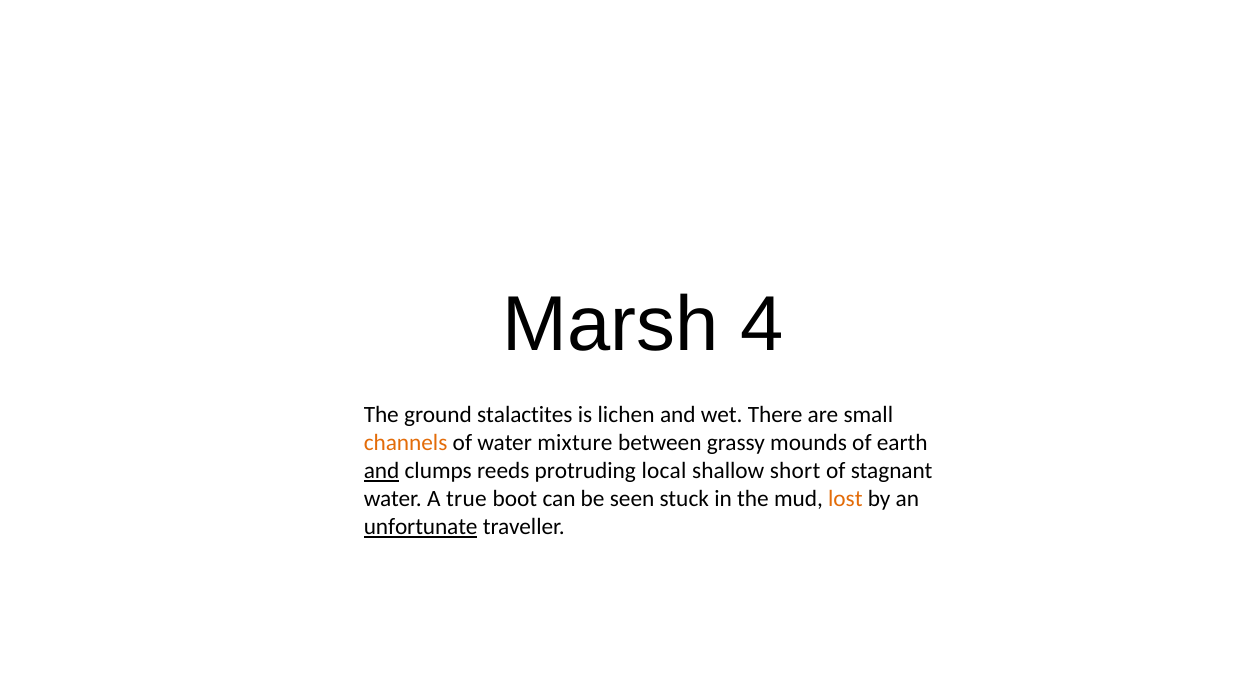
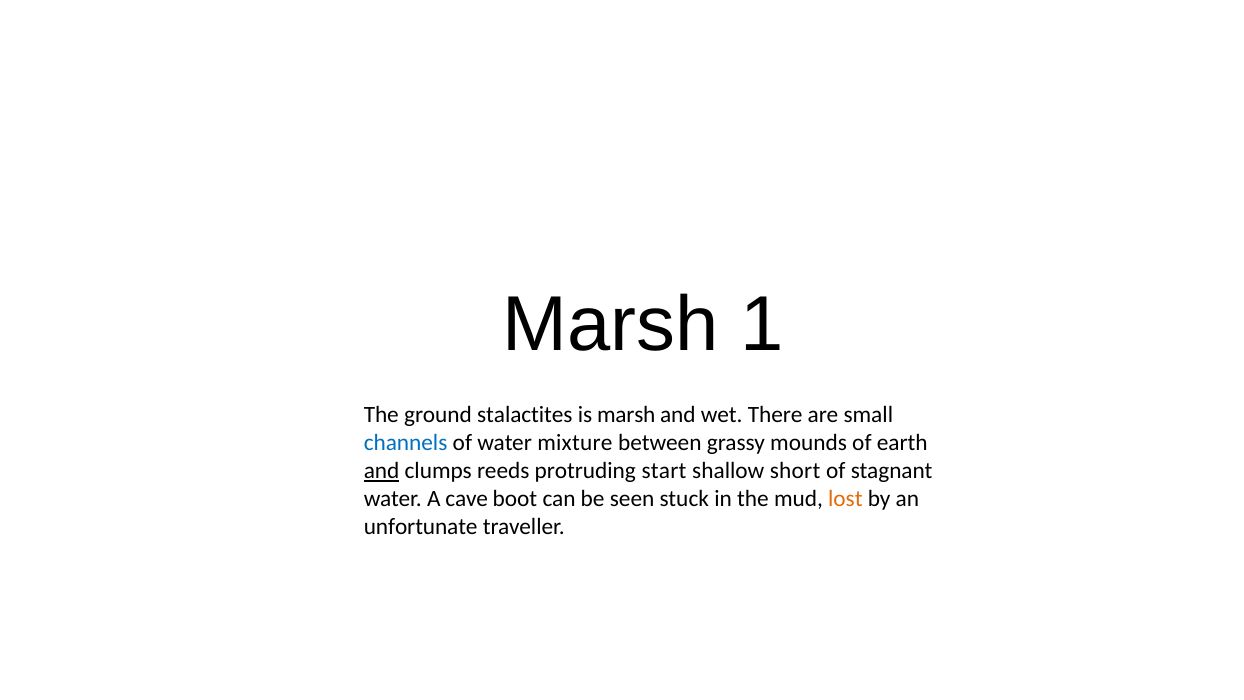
4: 4 -> 1 (762, 324)
is lichen: lichen -> marsh (626, 415)
channels colour: orange -> blue (406, 443)
local: local -> start (664, 471)
true: true -> cave (467, 499)
unfortunate underline: present -> none (421, 527)
